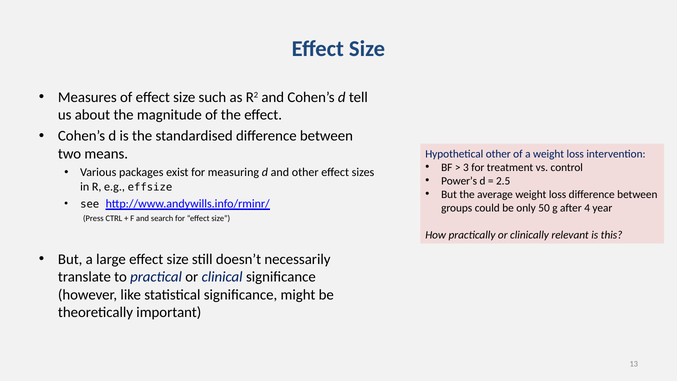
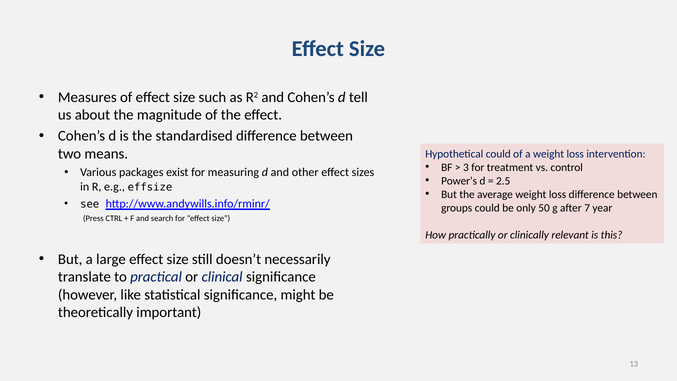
Hypothetical other: other -> could (498, 154)
4: 4 -> 7 (587, 208)
